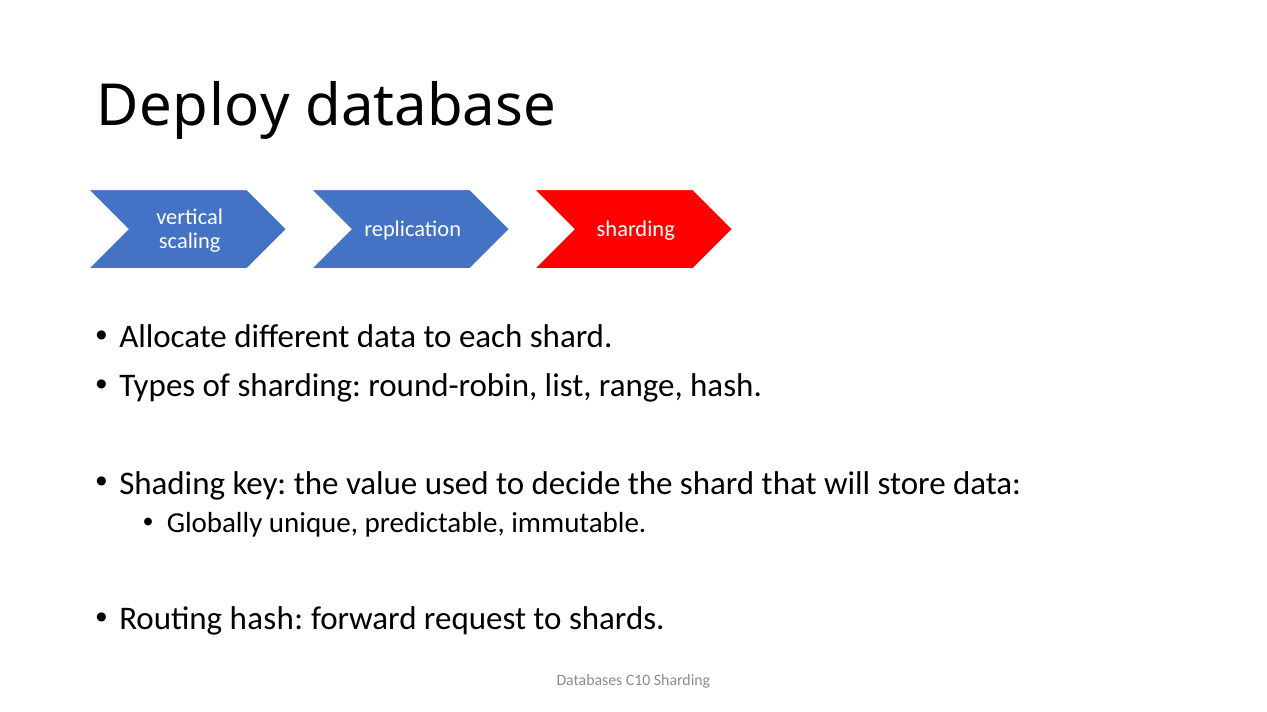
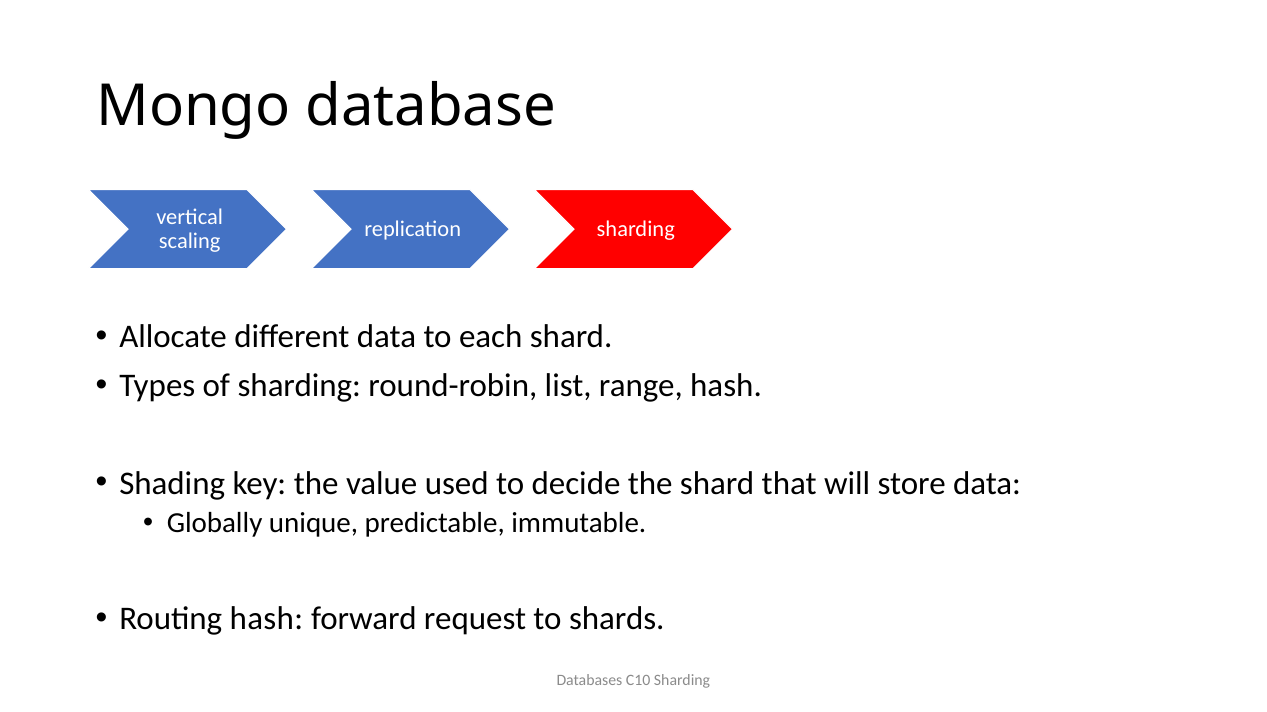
Deploy: Deploy -> Mongo (194, 106)
